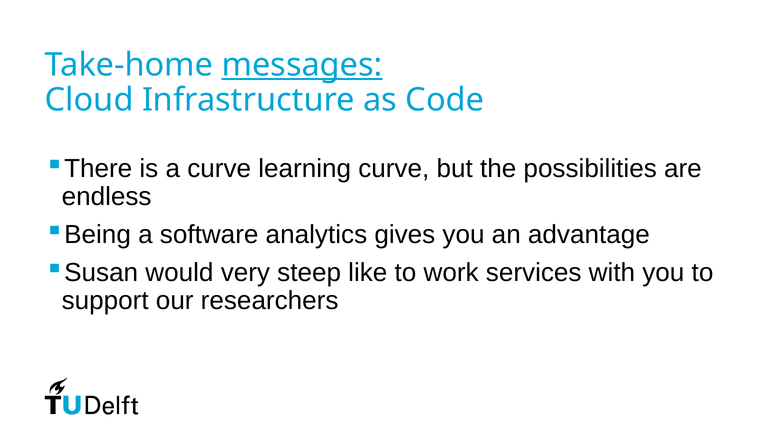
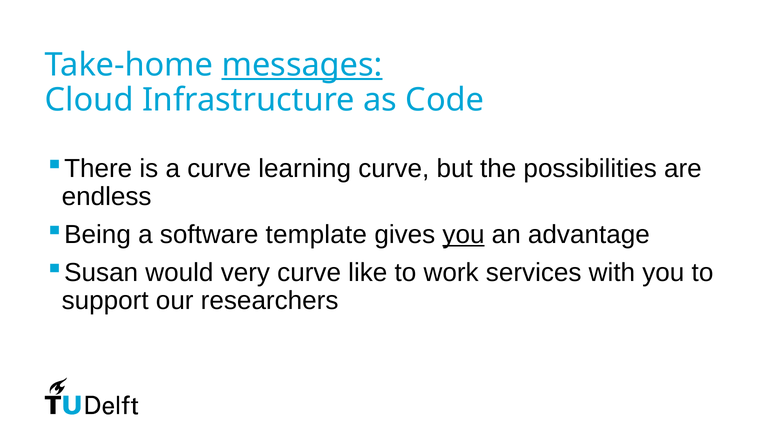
analytics: analytics -> template (316, 235)
you underline: none -> present (463, 235)
very steep: steep -> curve (309, 272)
